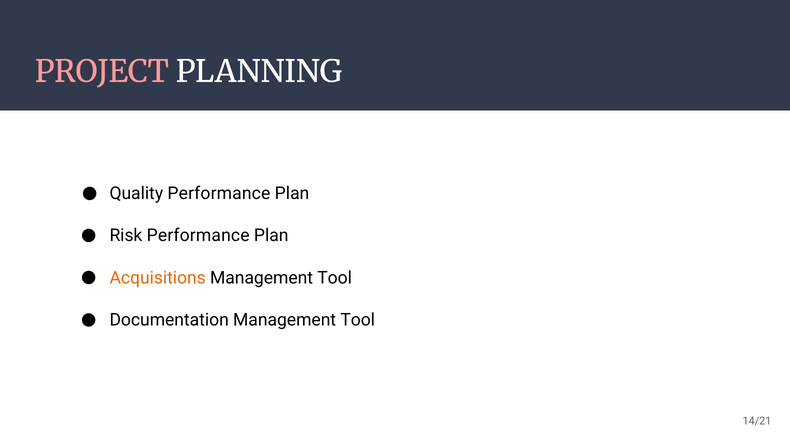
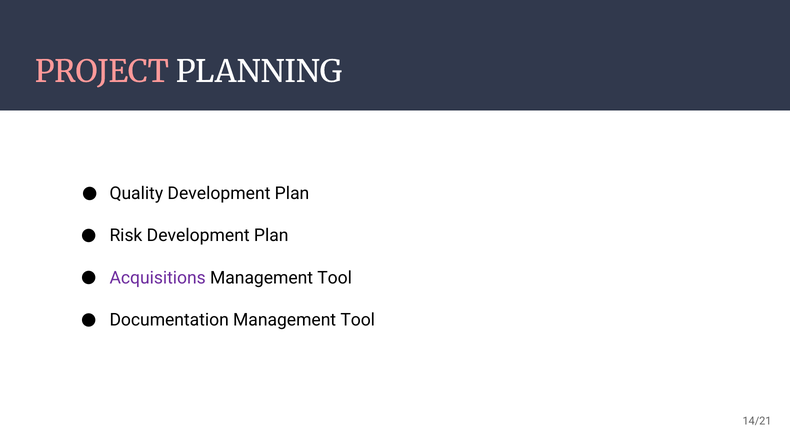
Quality Performance: Performance -> Development (219, 193)
Risk Performance: Performance -> Development (198, 235)
Acquisitions colour: orange -> purple (158, 277)
